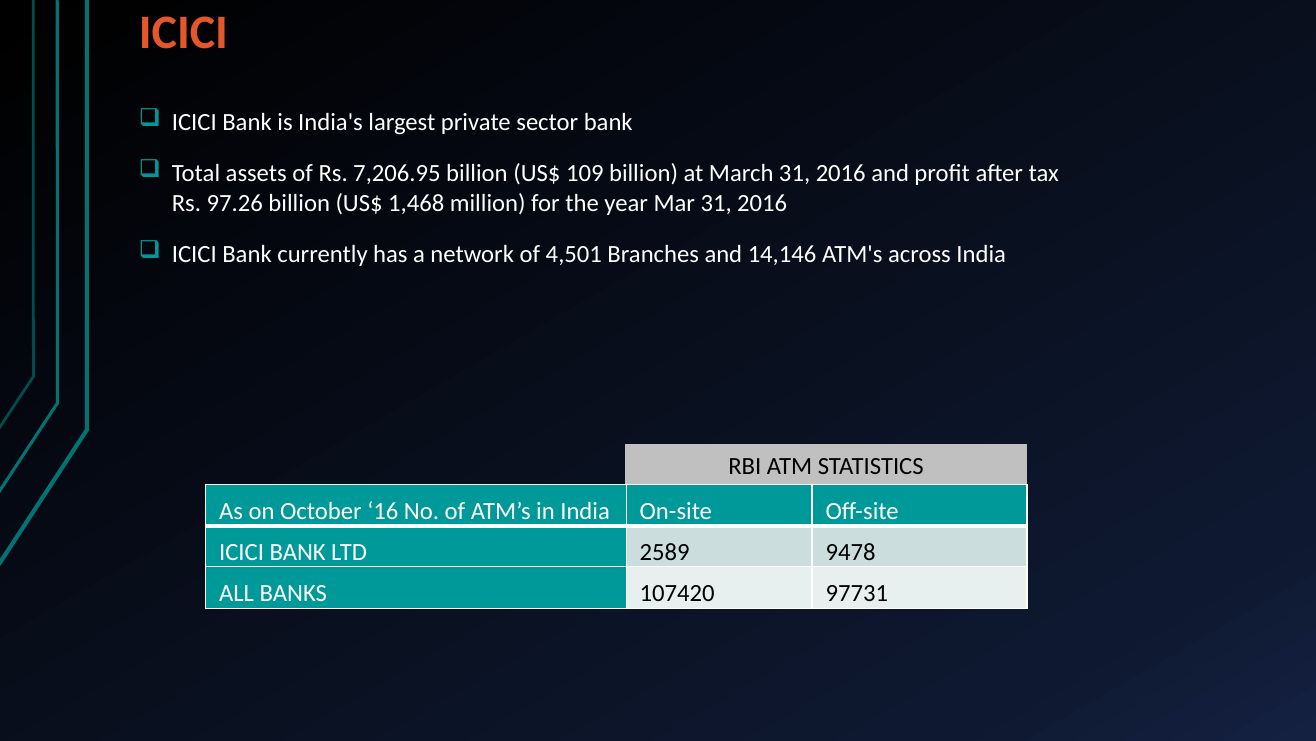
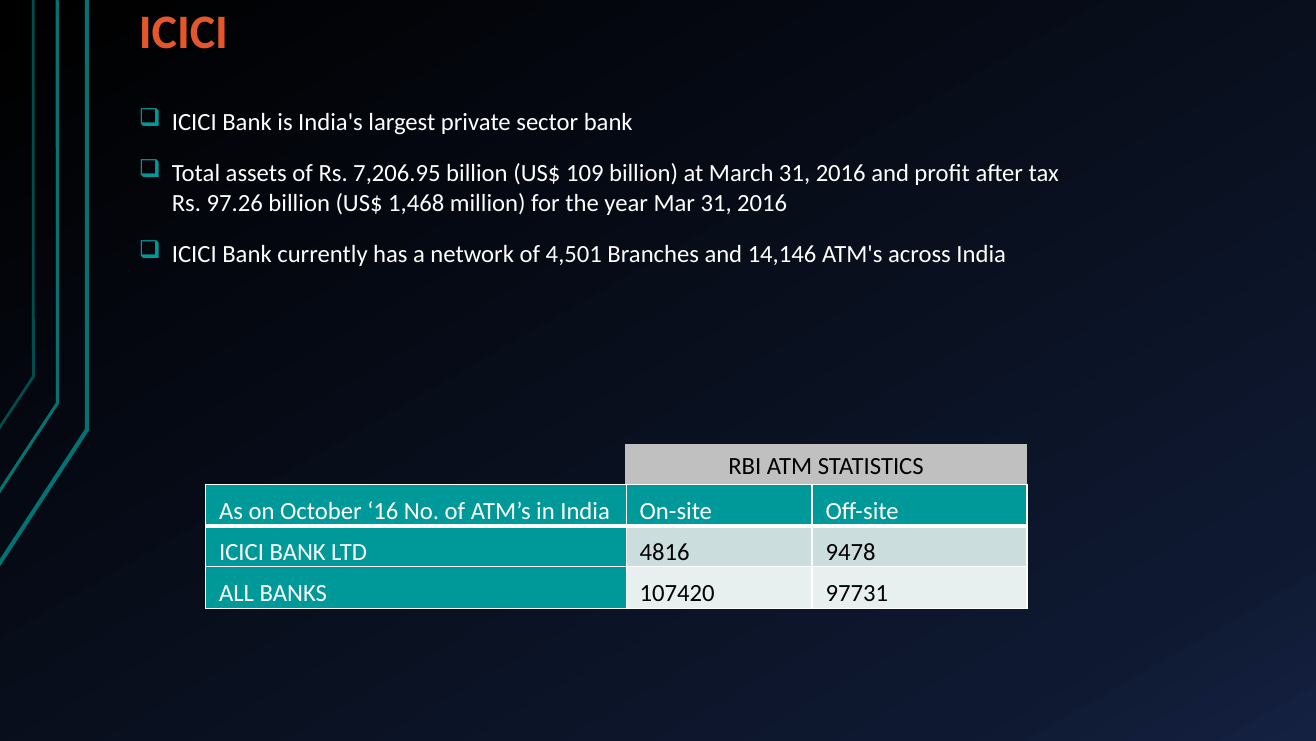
2589: 2589 -> 4816 (665, 552)
